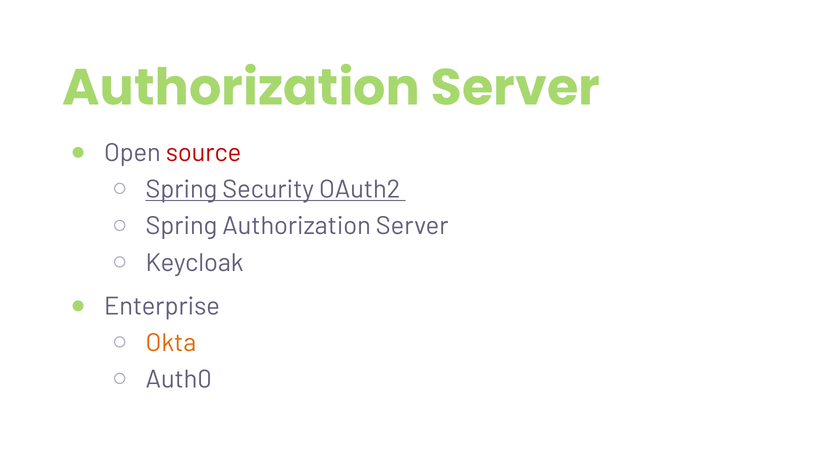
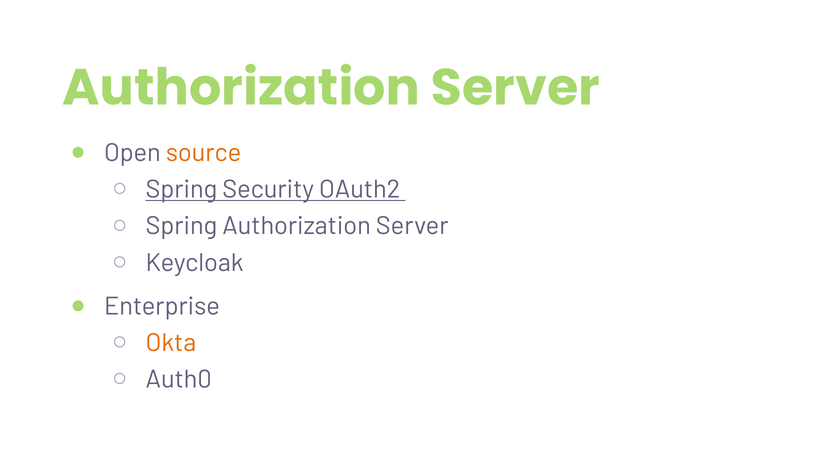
source colour: red -> orange (203, 153)
